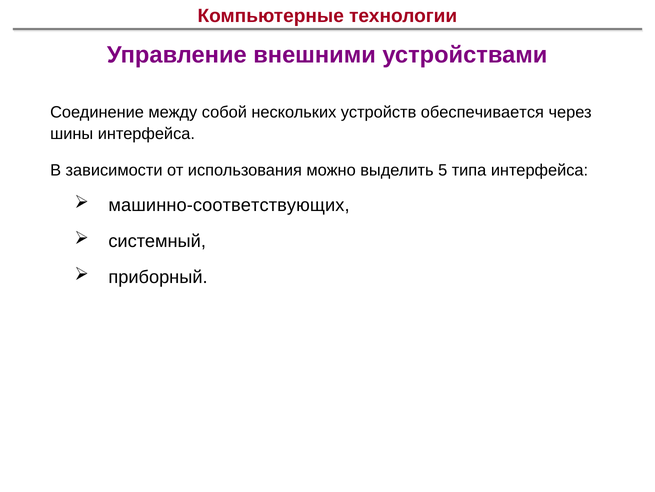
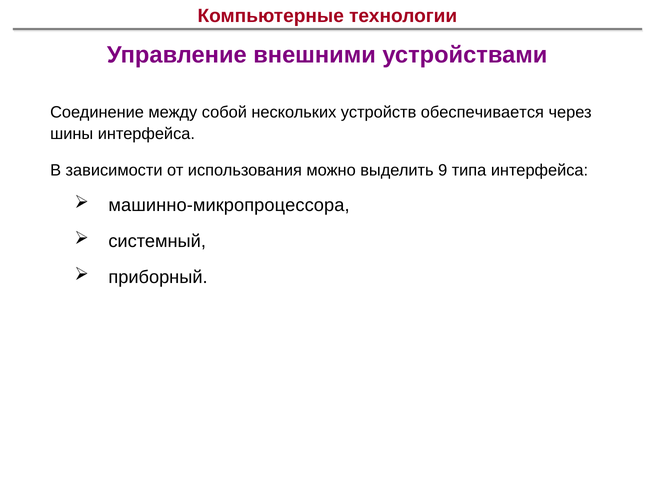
5: 5 -> 9 (443, 170)
машинно-соответствующих: машинно-соответствующих -> машинно-микропроцессора (229, 205)
